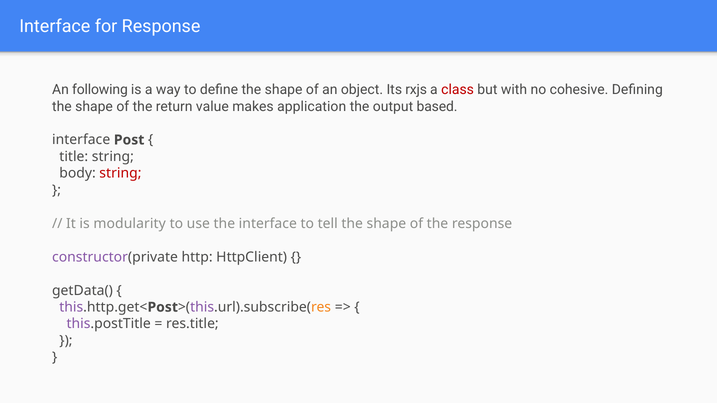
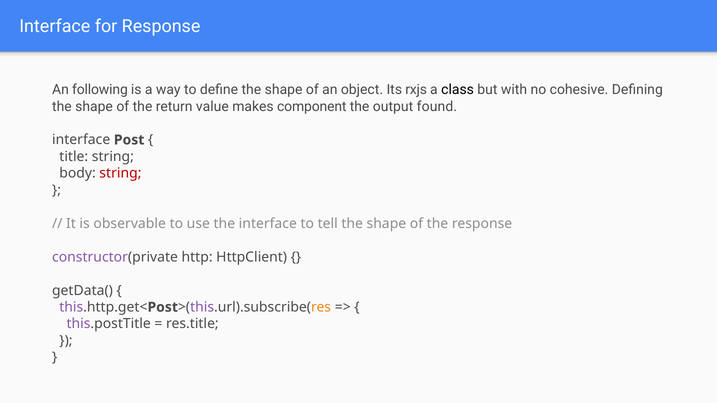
class colour: red -> black (458, 90)
application: application -> component (312, 107)
based: based -> found (437, 107)
modularity: modularity -> observable (130, 224)
